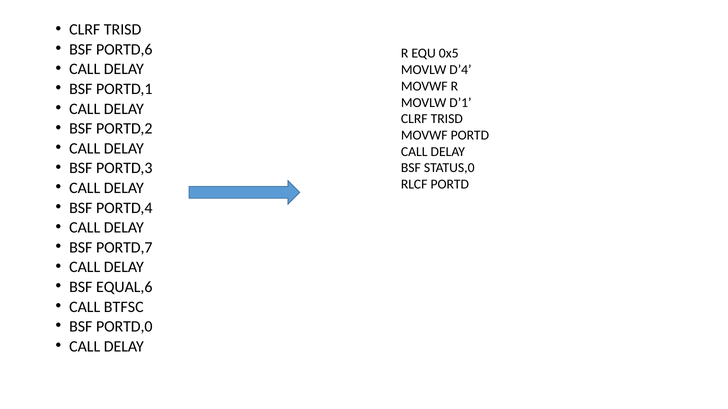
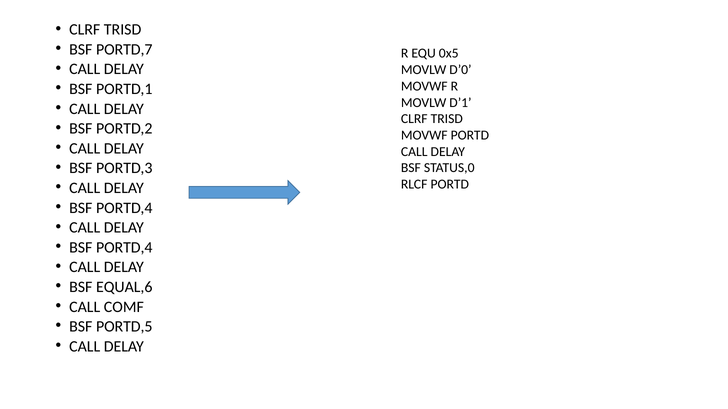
PORTD,6: PORTD,6 -> PORTD,7 (124, 49)
D’4: D’4 -> D’0 (460, 70)
PORTD,7: PORTD,7 -> PORTD,4 (124, 248)
BTFSC: BTFSC -> COMF (124, 307)
PORTD,0: PORTD,0 -> PORTD,5 (124, 327)
